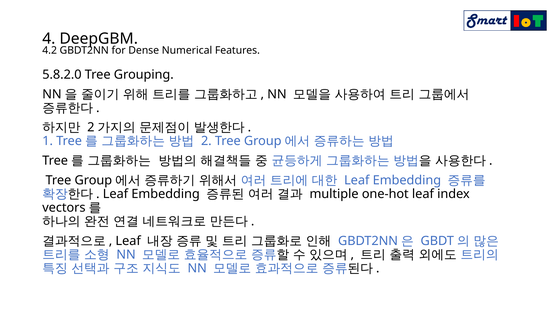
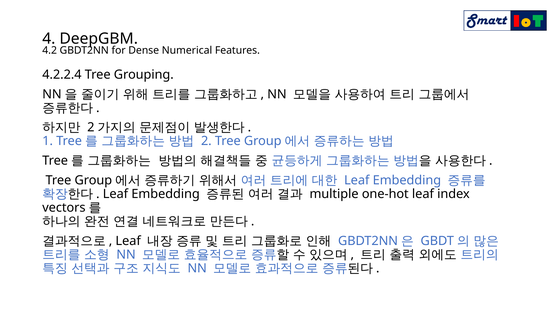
5.8.2.0: 5.8.2.0 -> 4.2.2.4 (62, 75)
